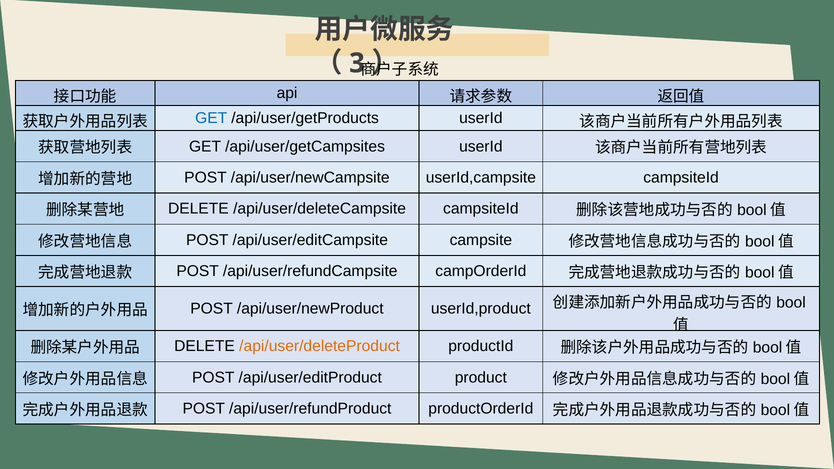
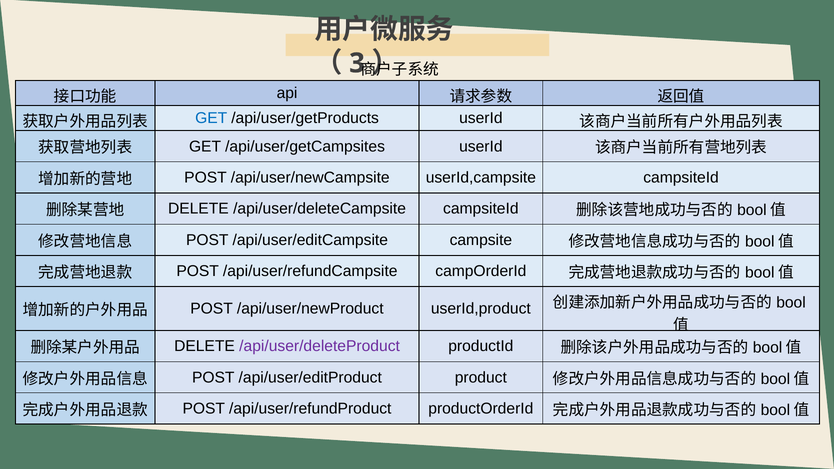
/api/user/deleteProduct colour: orange -> purple (320, 346)
